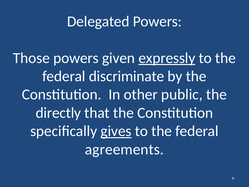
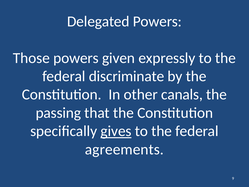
expressly underline: present -> none (167, 58)
public: public -> canals (182, 94)
directly: directly -> passing (58, 113)
